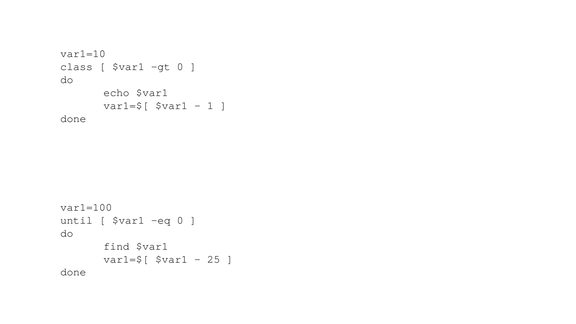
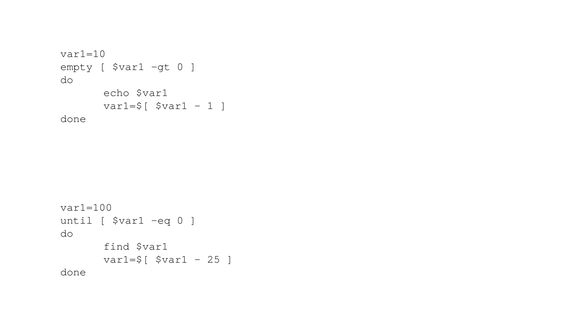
class: class -> empty (76, 67)
